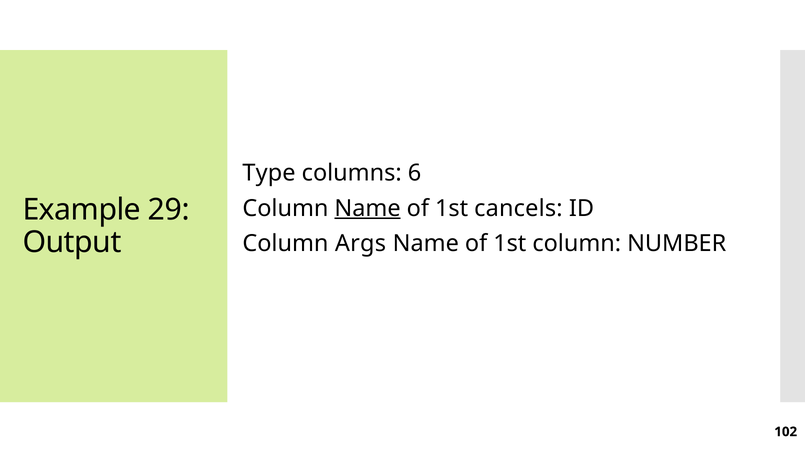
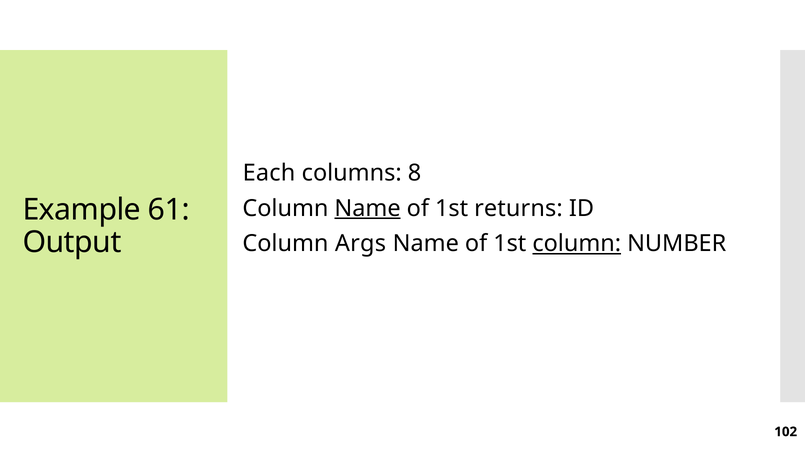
Type: Type -> Each (269, 173)
6: 6 -> 8 (414, 173)
29: 29 -> 61 (169, 210)
cancels: cancels -> returns (518, 208)
column underline: none -> present (577, 244)
